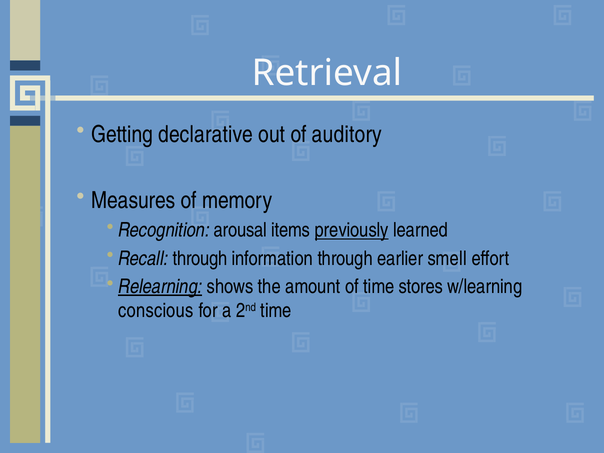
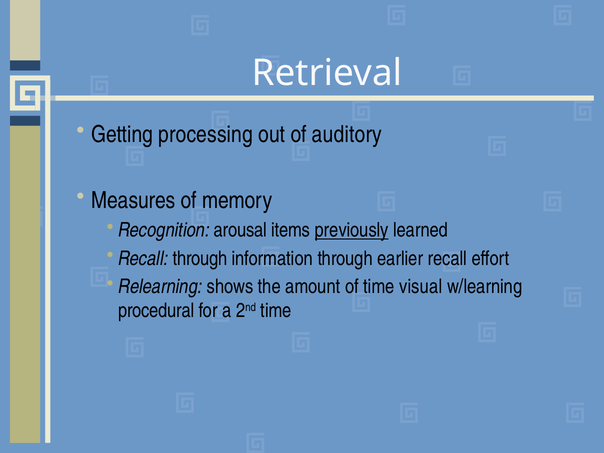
declarative: declarative -> processing (206, 135)
earlier smell: smell -> recall (447, 258)
Relearning underline: present -> none (160, 287)
stores: stores -> visual (421, 287)
conscious: conscious -> procedural (156, 311)
